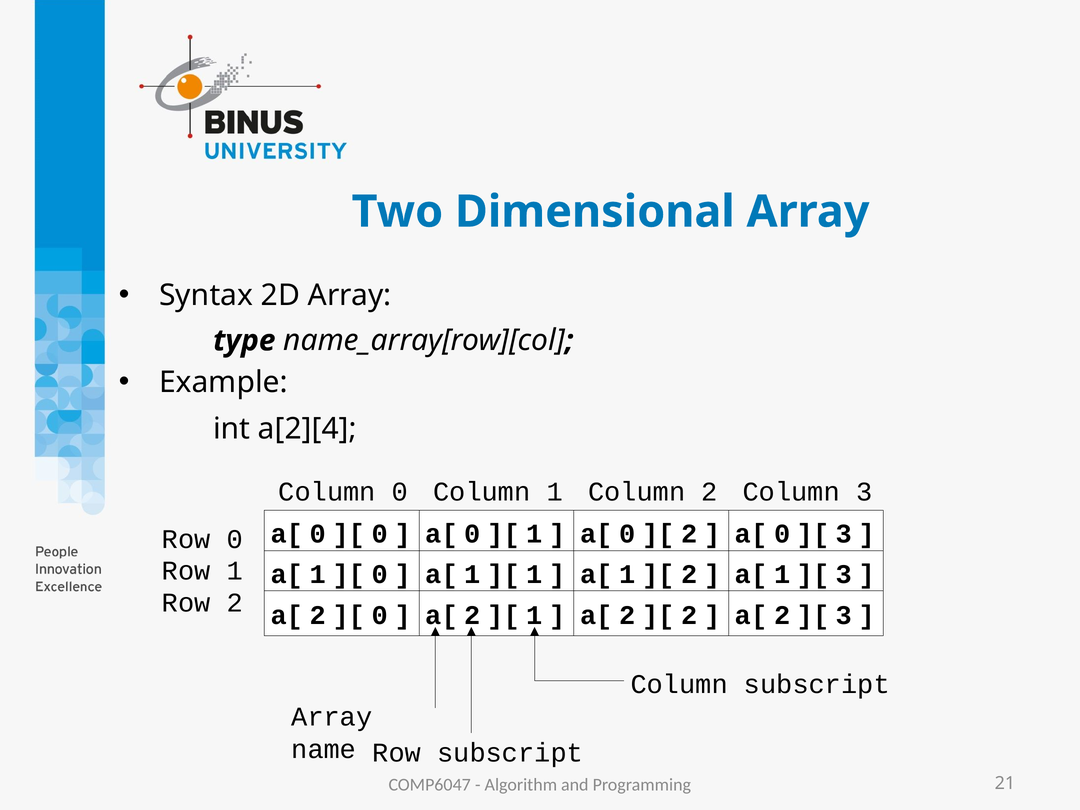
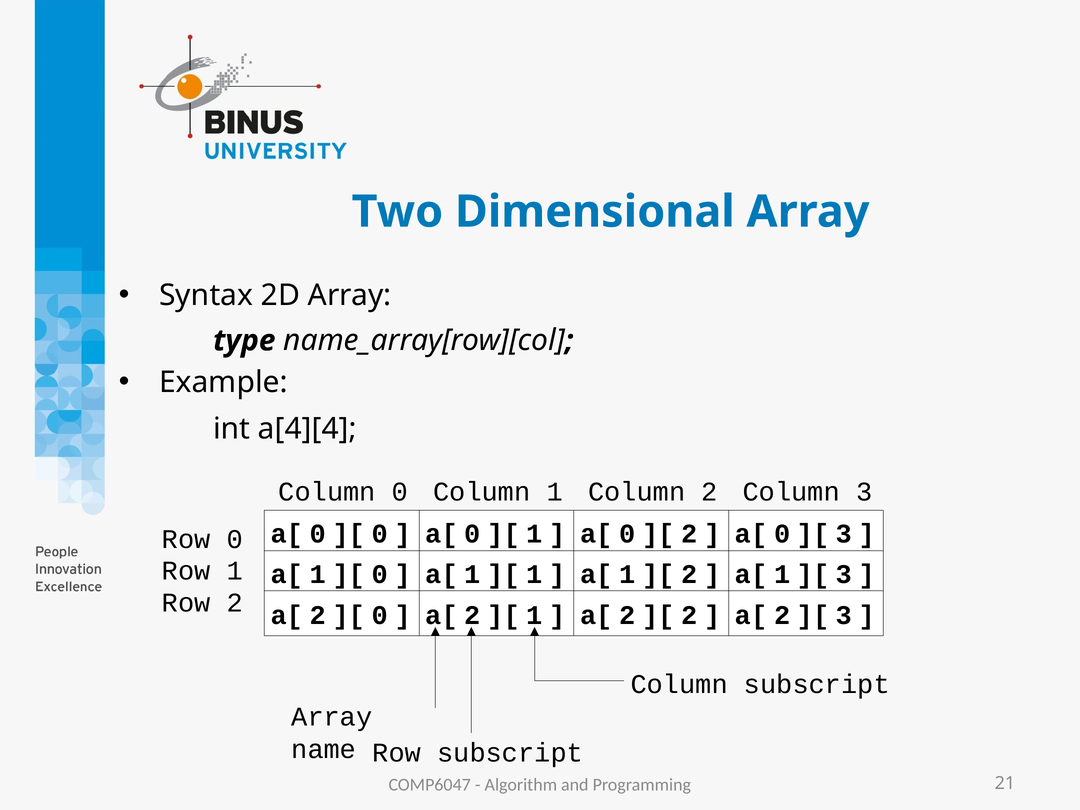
a[2][4: a[2][4 -> a[4][4 (307, 429)
